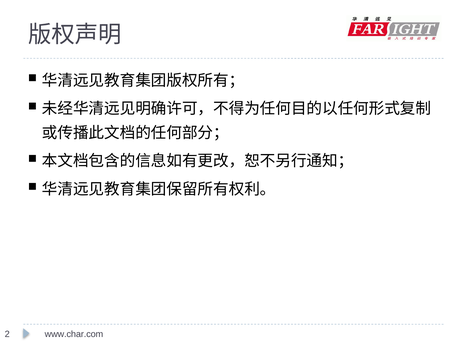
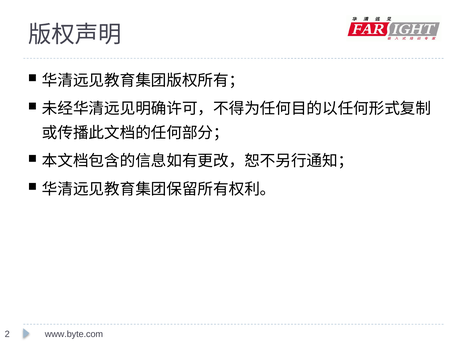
www.char.com: www.char.com -> www.byte.com (74, 334)
